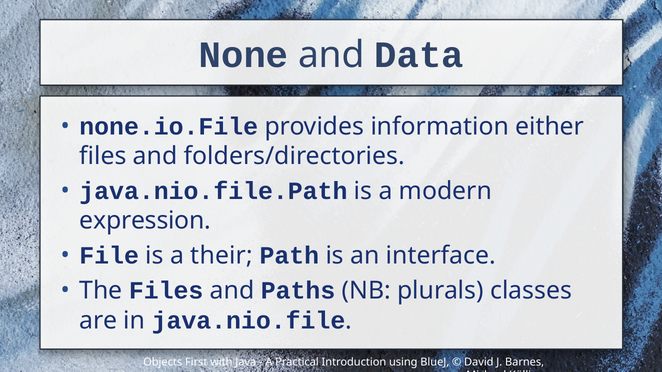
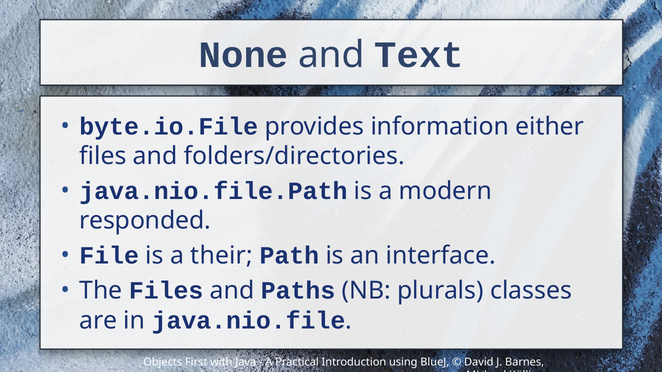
Data: Data -> Text (419, 55)
none.io.File: none.io.File -> byte.io.File (169, 126)
expression: expression -> responded (145, 221)
